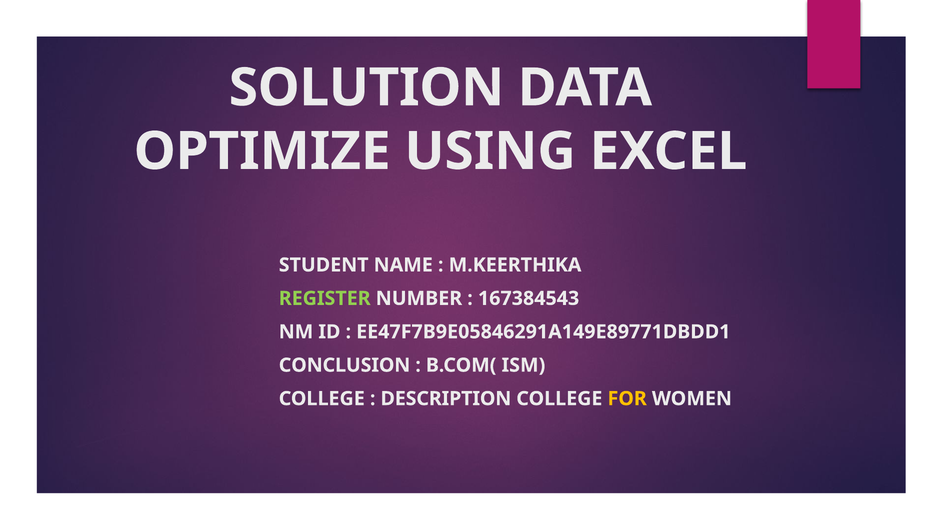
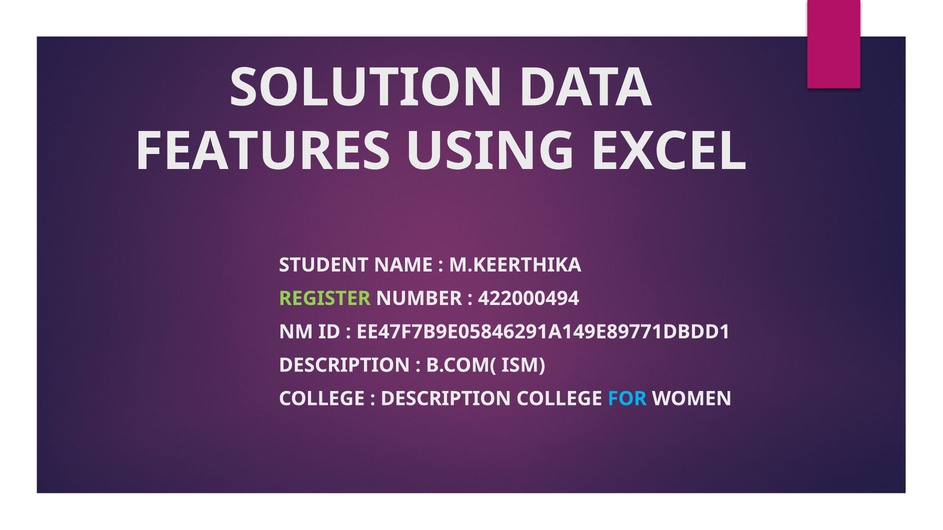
OPTIMIZE: OPTIMIZE -> FEATURES (262, 152)
167384543: 167384543 -> 422000494 (529, 299)
CONCLUSION: CONCLUSION -> DESCRIPTION (344, 366)
FOR colour: yellow -> light blue (627, 399)
